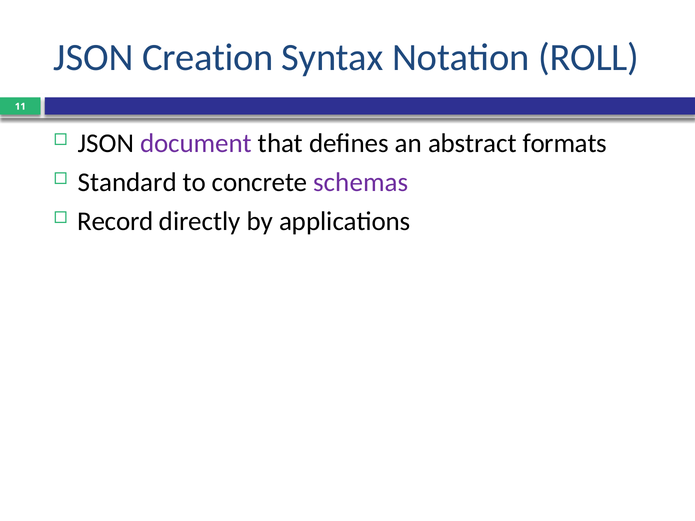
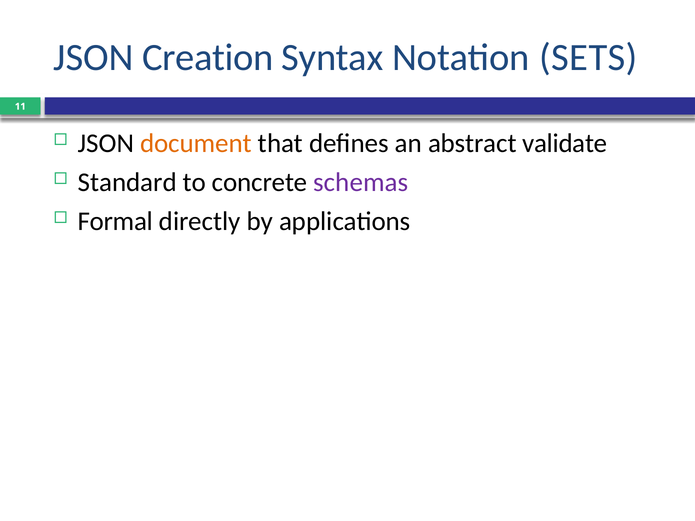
ROLL: ROLL -> SETS (588, 58)
document colour: purple -> orange (196, 143)
formats: formats -> validate (565, 143)
Record: Record -> Formal (115, 222)
